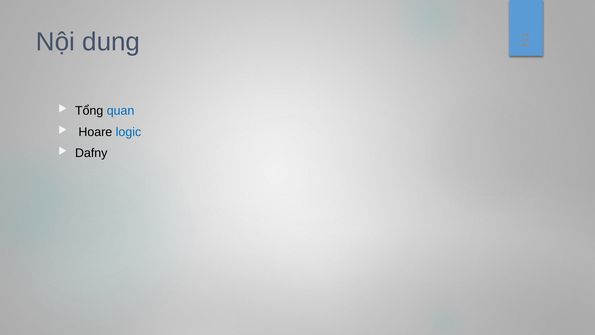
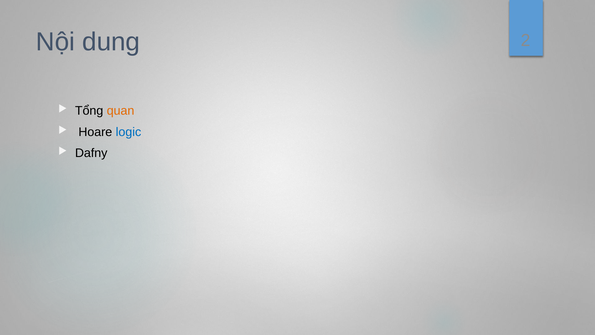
quan colour: blue -> orange (121, 111)
